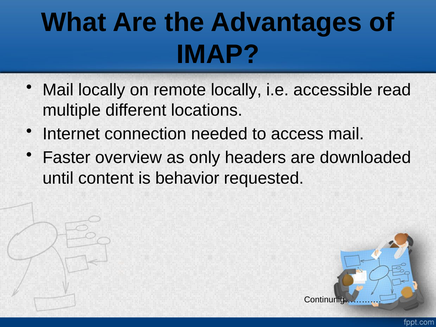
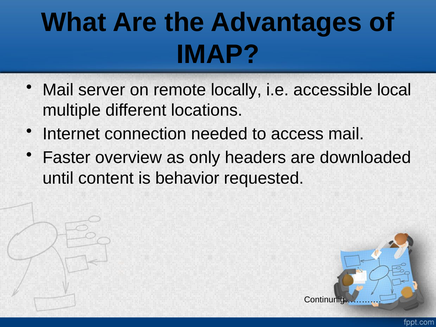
Mail locally: locally -> server (102, 90)
read: read -> local (394, 90)
